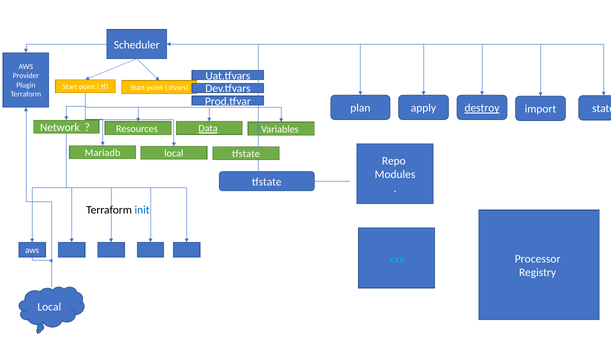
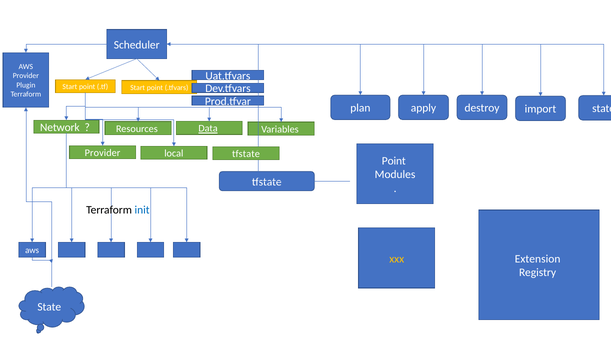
destroy underline: present -> none (482, 108)
Mariadb: Mariadb -> Provider (103, 153)
Repo: Repo -> Point (394, 161)
xxx colour: light blue -> yellow (397, 259)
Processor: Processor -> Extension (538, 259)
Local: Local -> State (49, 307)
